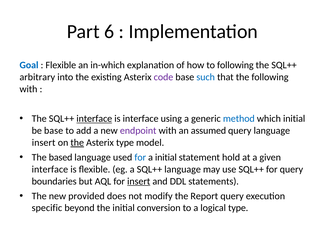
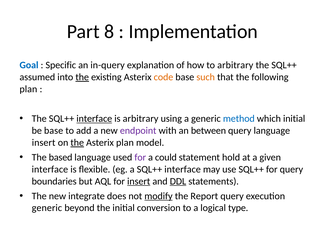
6: 6 -> 8 (109, 31)
Flexible: Flexible -> Specific (61, 65)
in-which: in-which -> in-query (108, 65)
to following: following -> arbitrary (235, 65)
arbitrary: arbitrary -> assumed (37, 77)
the underline: none -> present (82, 77)
code colour: purple -> orange (163, 77)
such colour: blue -> orange (206, 77)
with: with -> plan (28, 89)
is interface: interface -> arbitrary (141, 119)
assumed: assumed -> between (208, 130)
Asterix type: type -> plan (125, 142)
for colour: blue -> purple (140, 157)
a initial: initial -> could (166, 157)
a SQL++ language: language -> interface (183, 169)
DDL underline: none -> present (178, 181)
provided: provided -> integrate (87, 196)
modify underline: none -> present (158, 196)
specific: specific -> generic (47, 208)
